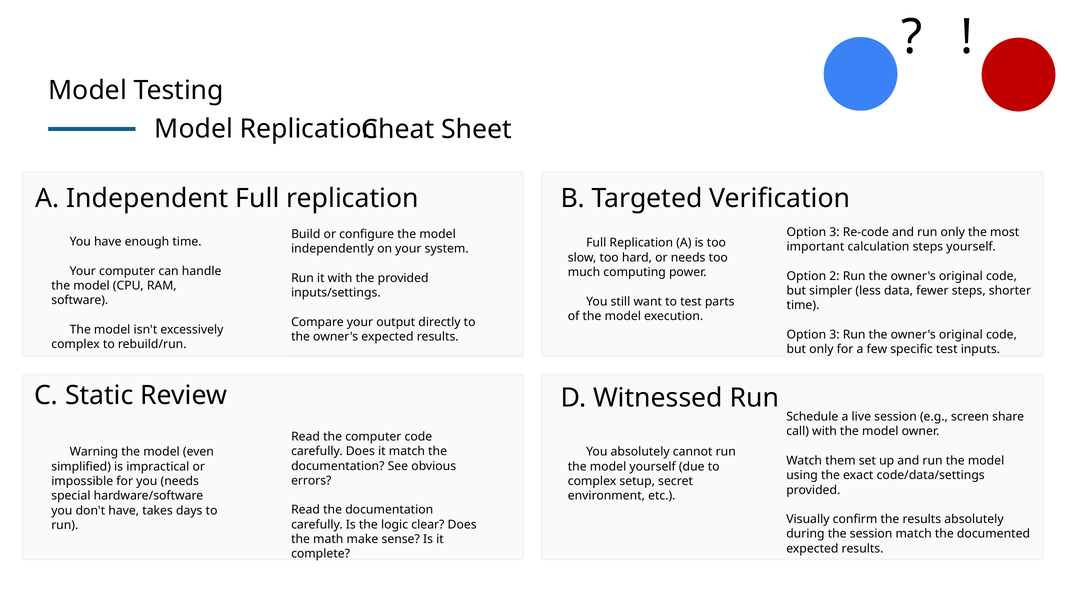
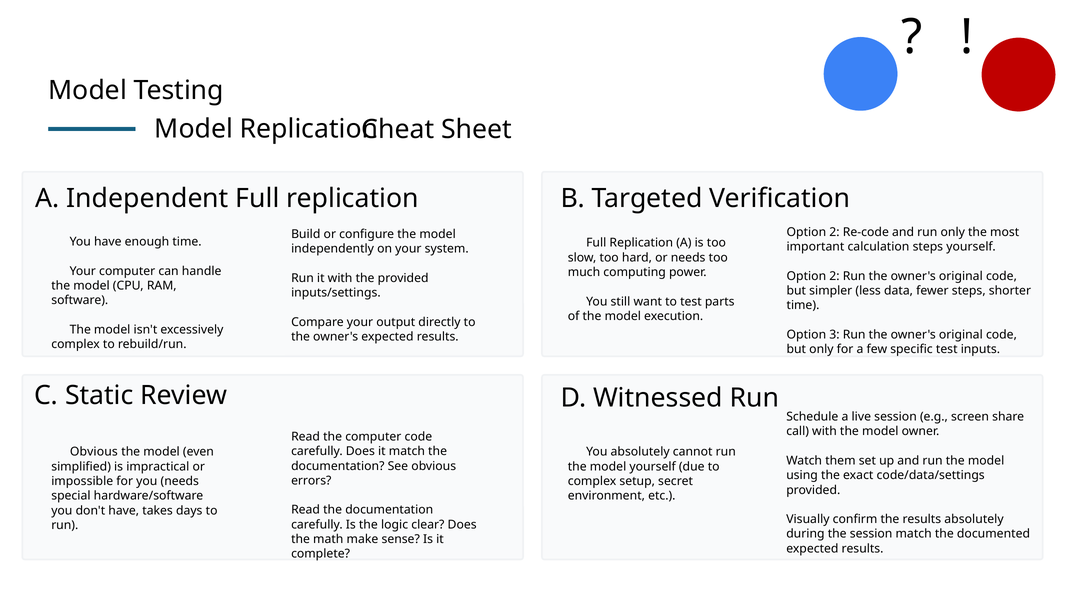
3: 3 -> 2 (834, 232)
Warning: Warning -> Obvious (94, 452)
